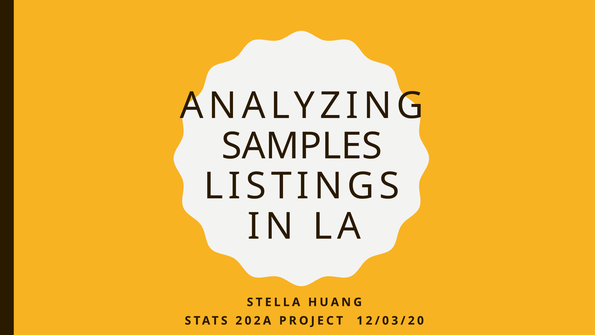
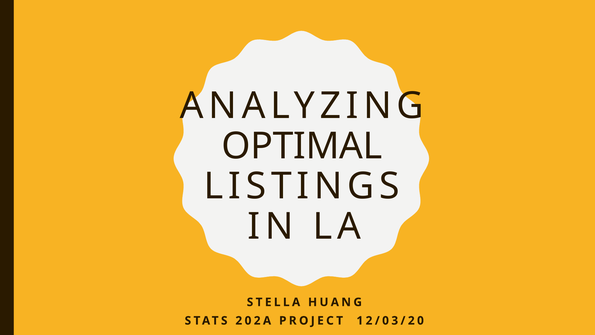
SAMPLES: SAMPLES -> OPTIMAL (302, 146)
